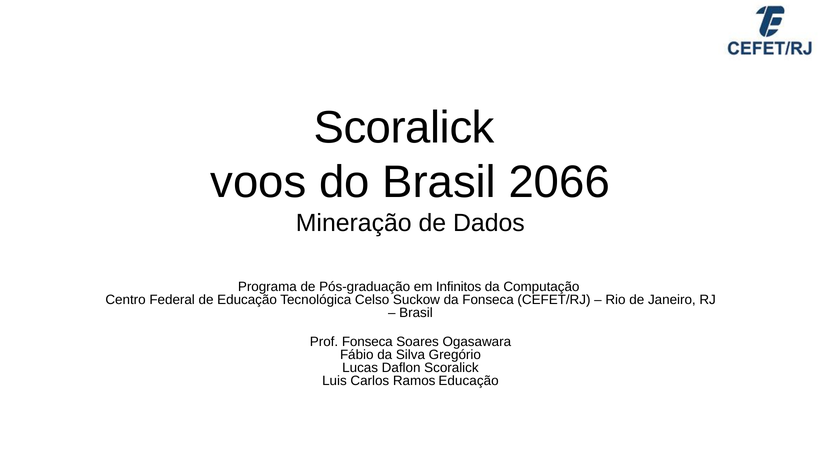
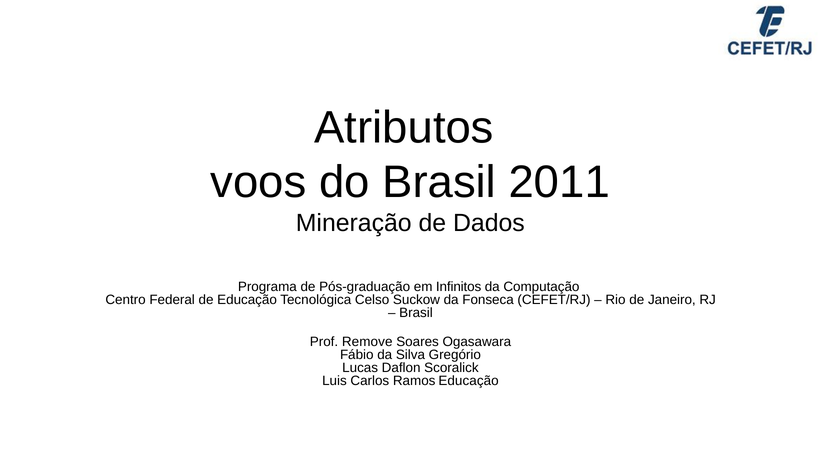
Scoralick: Scoralick -> Atributos (404, 128)
2066: 2066 -> 2011 (559, 182)
Prof Fonseca: Fonseca -> Remove (367, 342)
